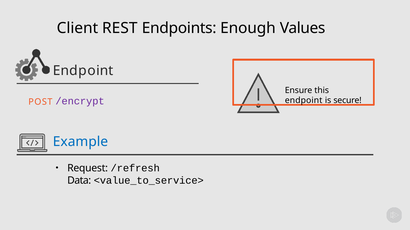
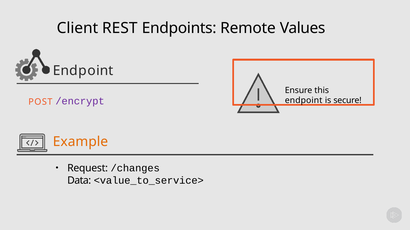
Enough: Enough -> Remote (248, 28)
Example colour: blue -> orange (80, 142)
/refresh: /refresh -> /changes (135, 169)
